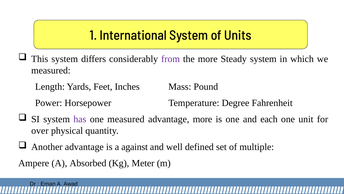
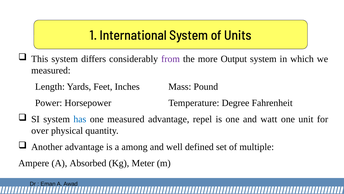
Steady: Steady -> Output (234, 59)
has colour: purple -> blue (80, 119)
advantage more: more -> repel (202, 119)
each: each -> watt (269, 119)
against: against -> among (135, 147)
